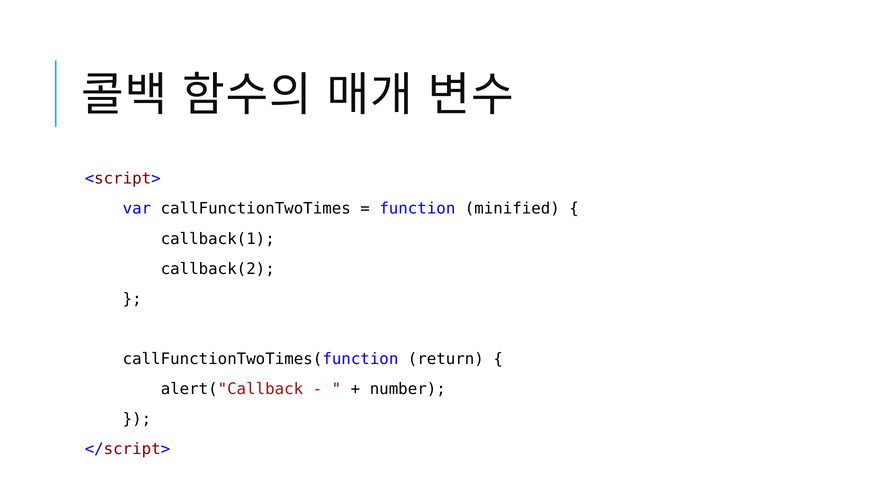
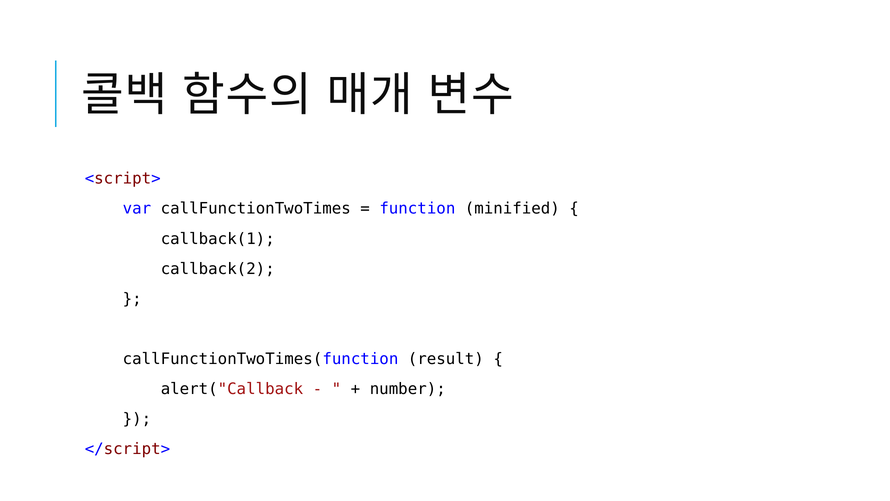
return: return -> result (446, 359)
